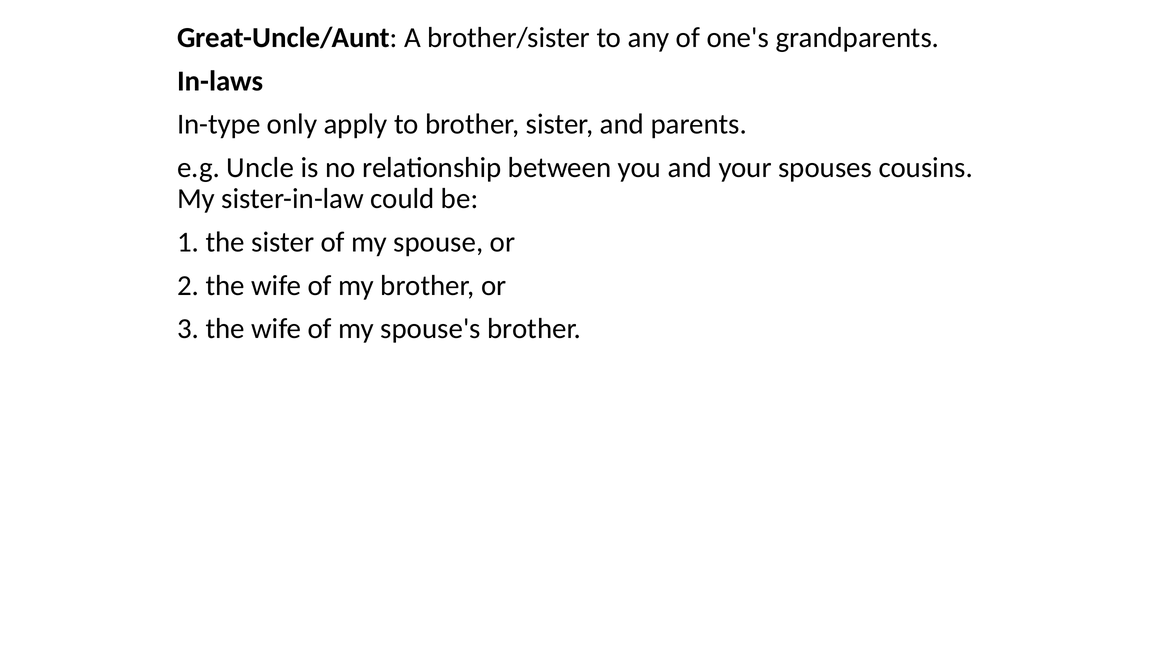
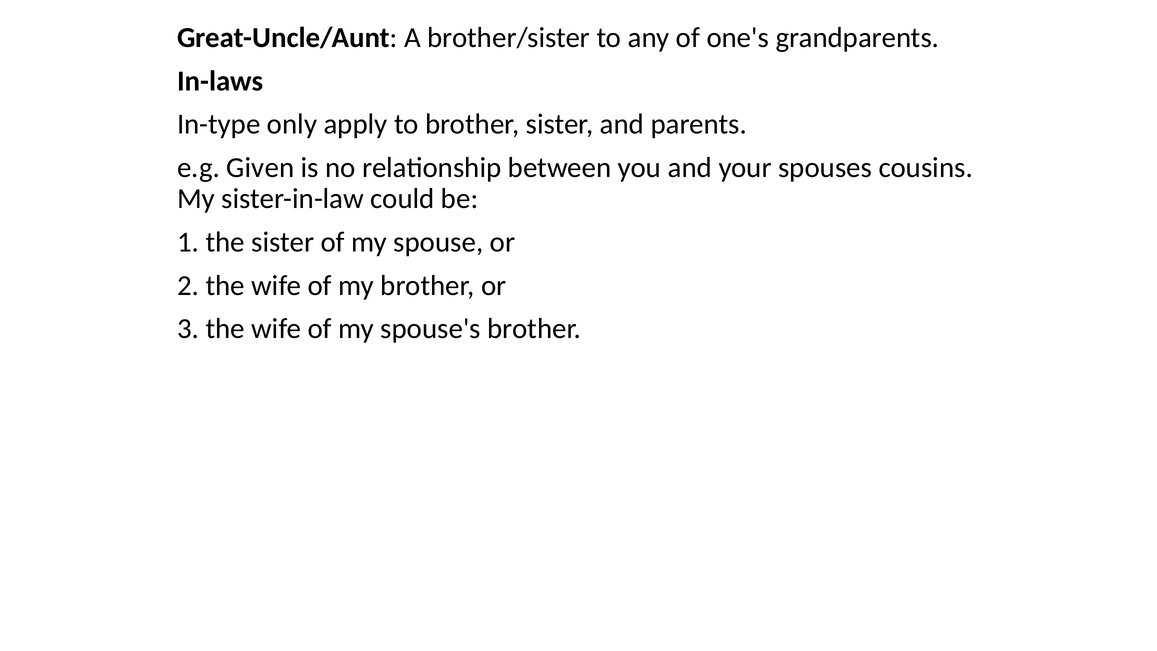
Uncle: Uncle -> Given (260, 168)
